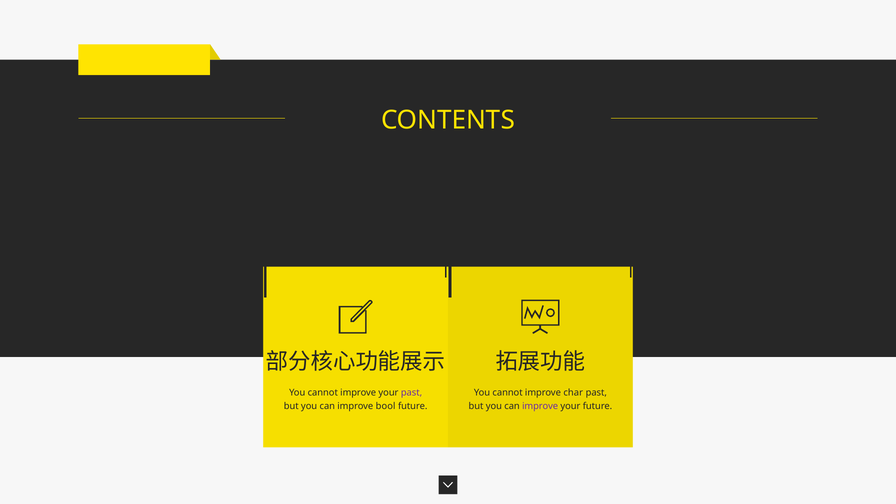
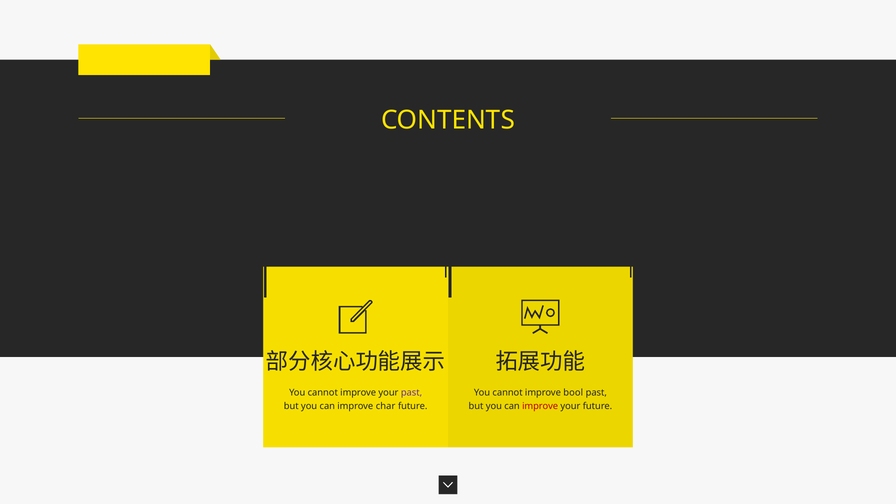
char: char -> bool (573, 393)
bool: bool -> char (386, 406)
improve colour: purple -> red (540, 406)
